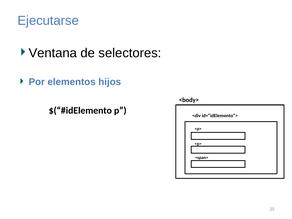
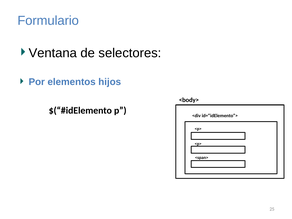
Ejecutarse: Ejecutarse -> Formulario (48, 21)
